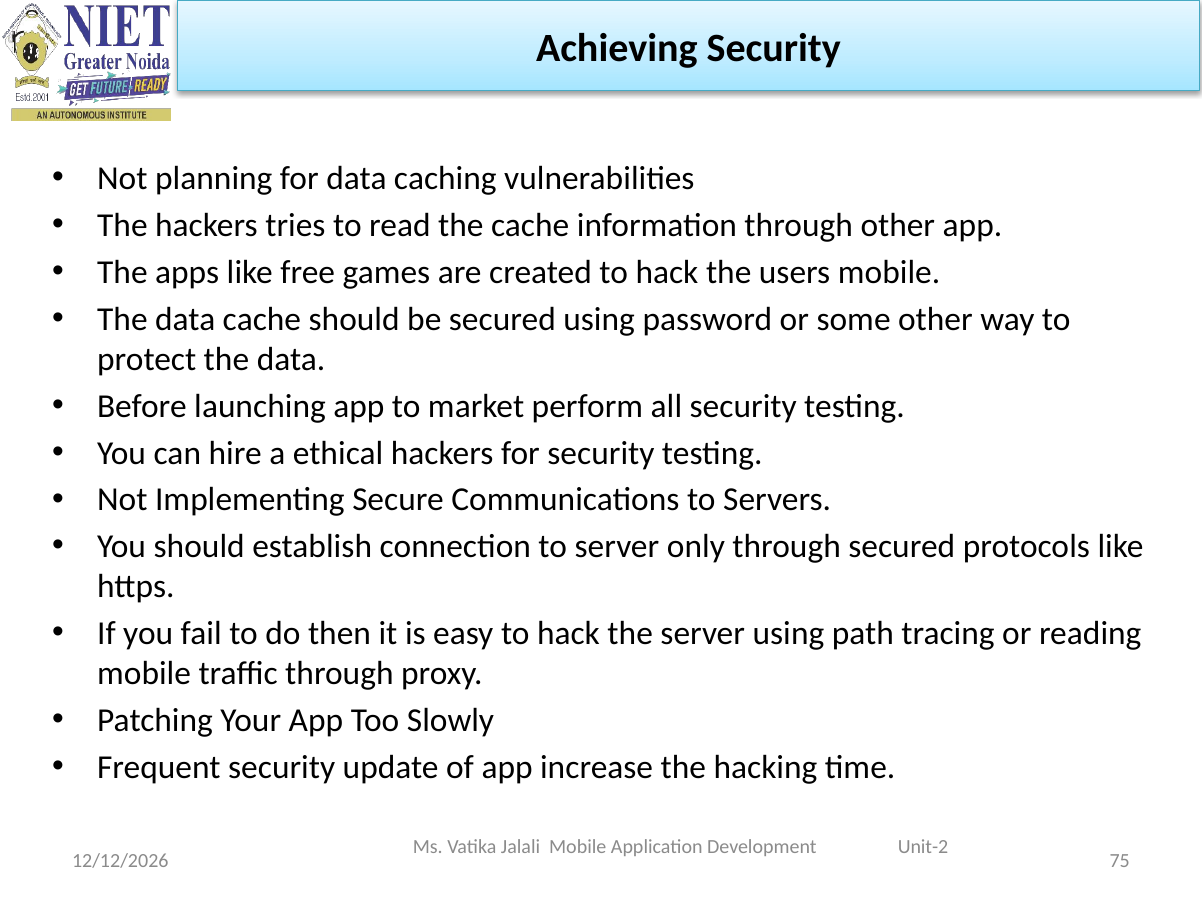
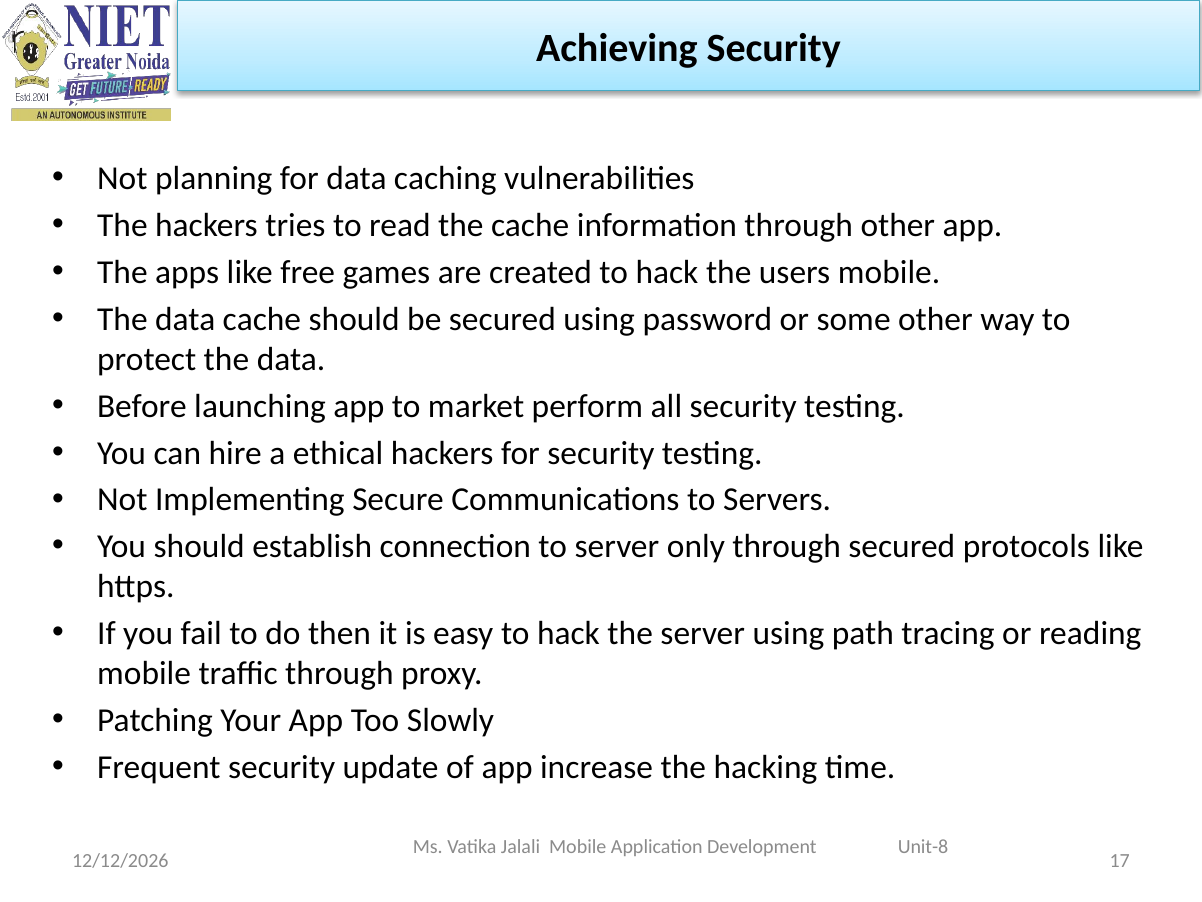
Unit-2: Unit-2 -> Unit-8 (923, 847)
75: 75 -> 17 (1120, 861)
